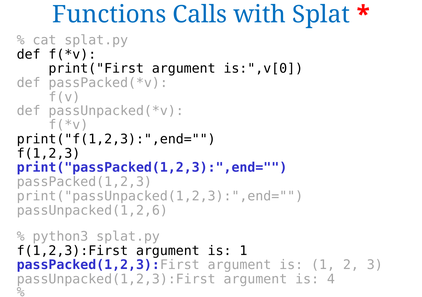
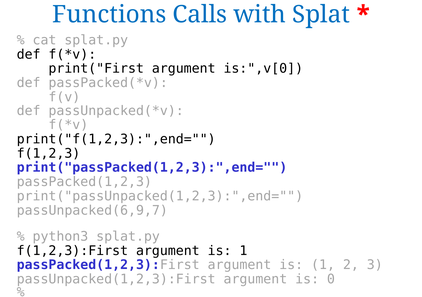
passUnpacked(1,2,6: passUnpacked(1,2,6 -> passUnpacked(6,9,7 (92, 211)
4: 4 -> 0 (331, 280)
